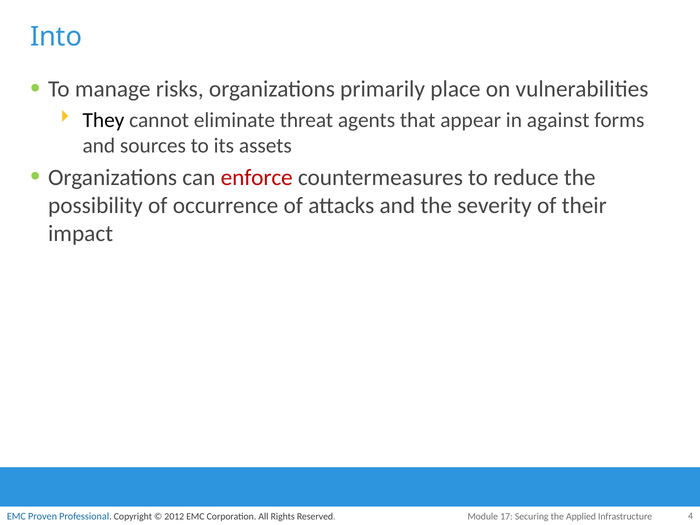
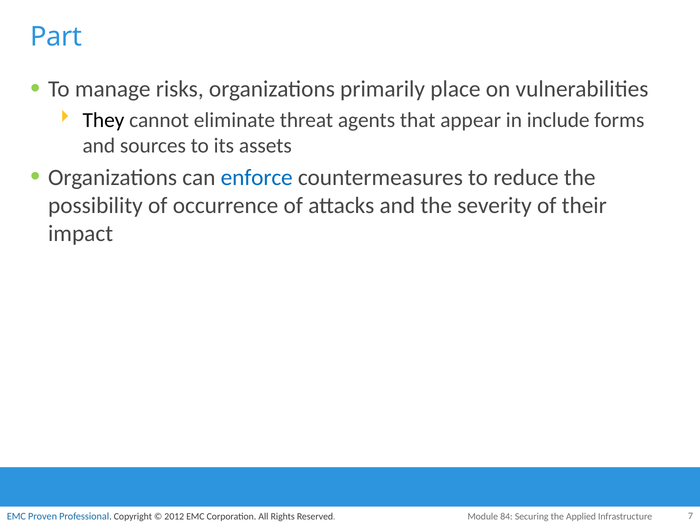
Into: Into -> Part (56, 37)
against: against -> include (558, 120)
enforce colour: red -> blue (257, 177)
17: 17 -> 84 (506, 516)
4: 4 -> 7 (691, 516)
